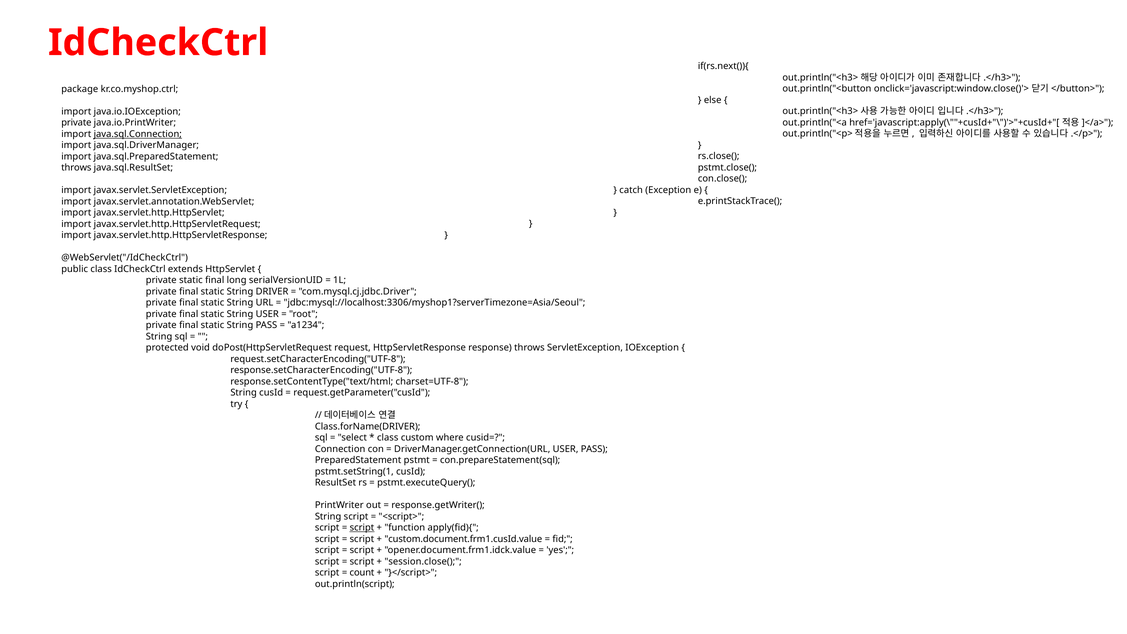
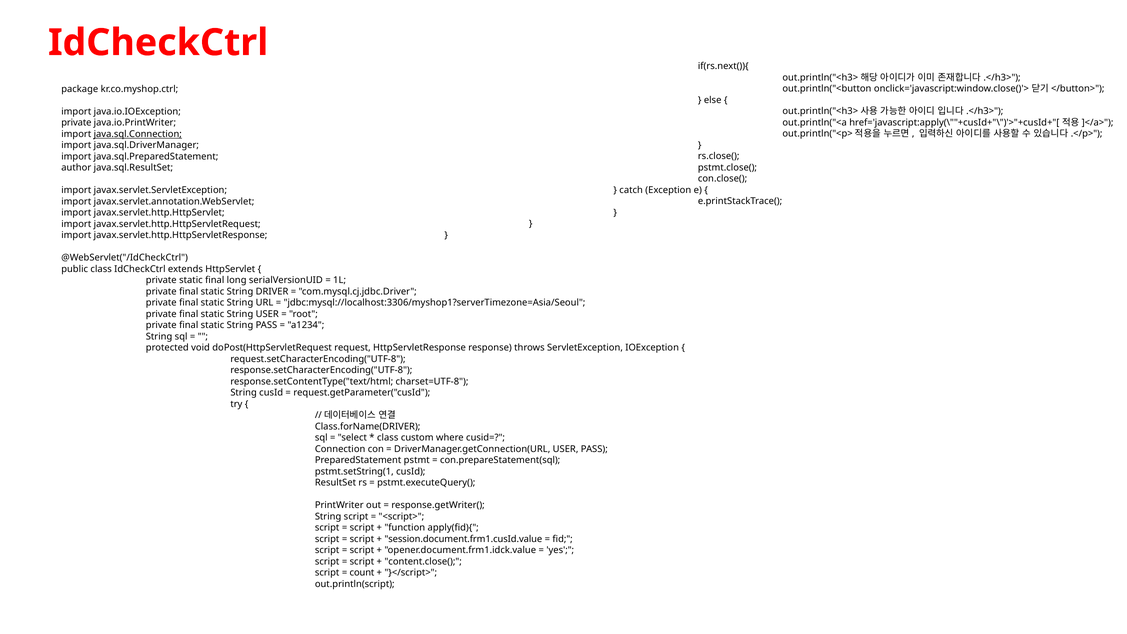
throws: throws -> author (76, 168)
script underline: present -> none (362, 528)
custom.document.frm1.cusId.value: custom.document.frm1.cusId.value -> session.document.frm1.cusId.value (463, 539)
session.close(: session.close( -> content.close( (423, 562)
